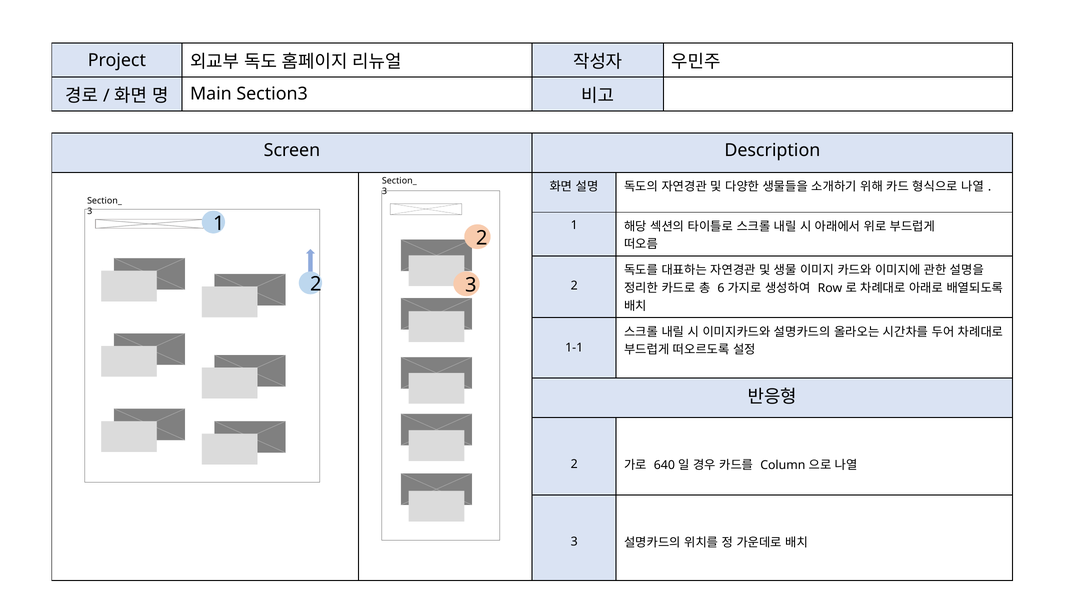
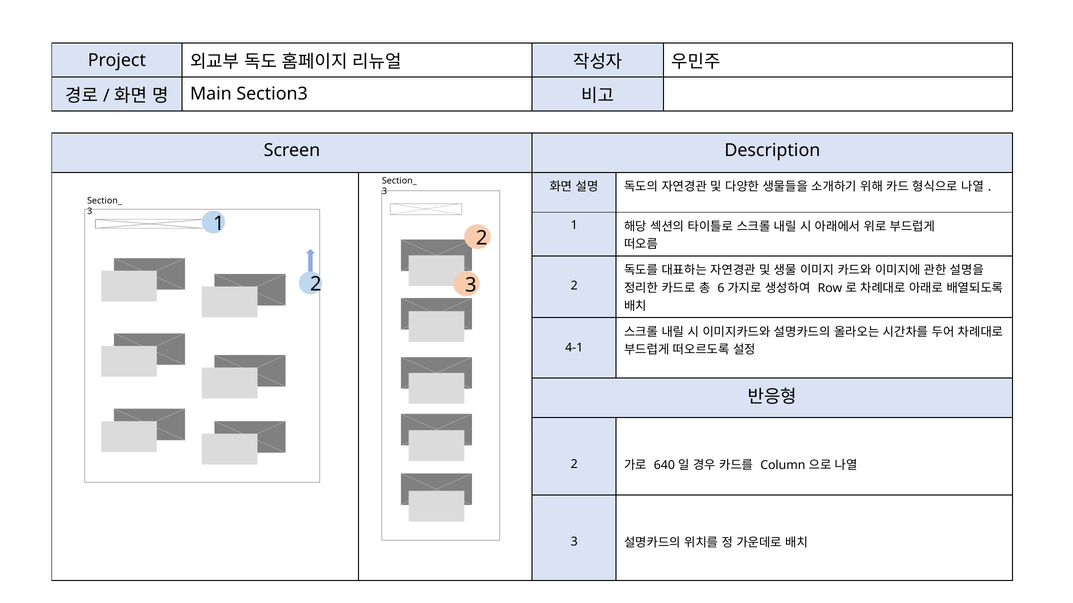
1-1: 1-1 -> 4-1 (574, 348)
